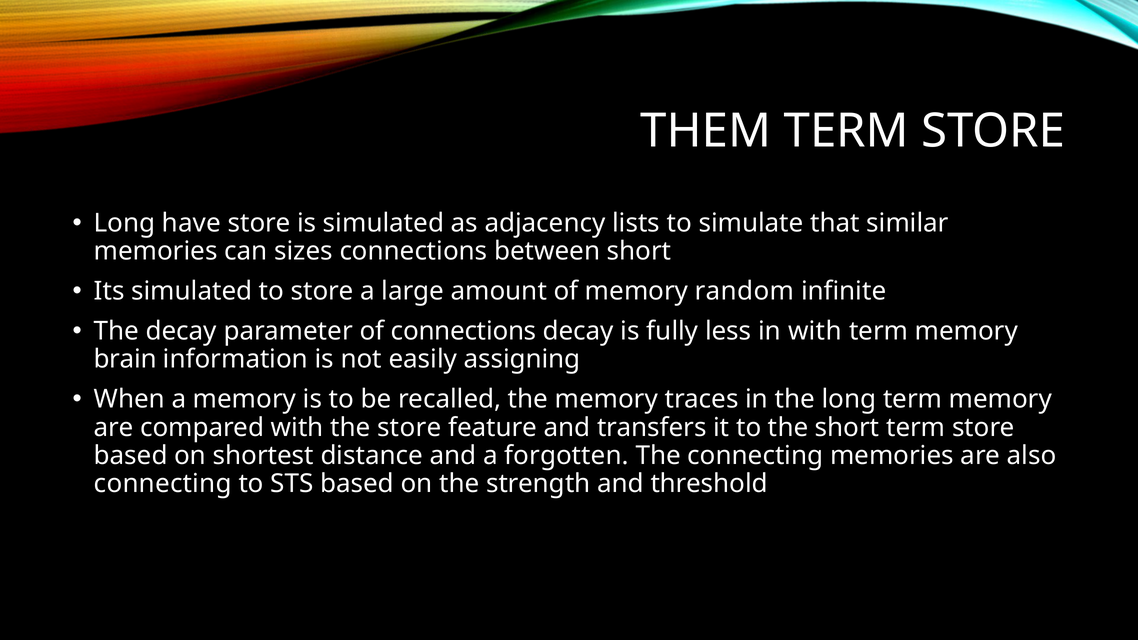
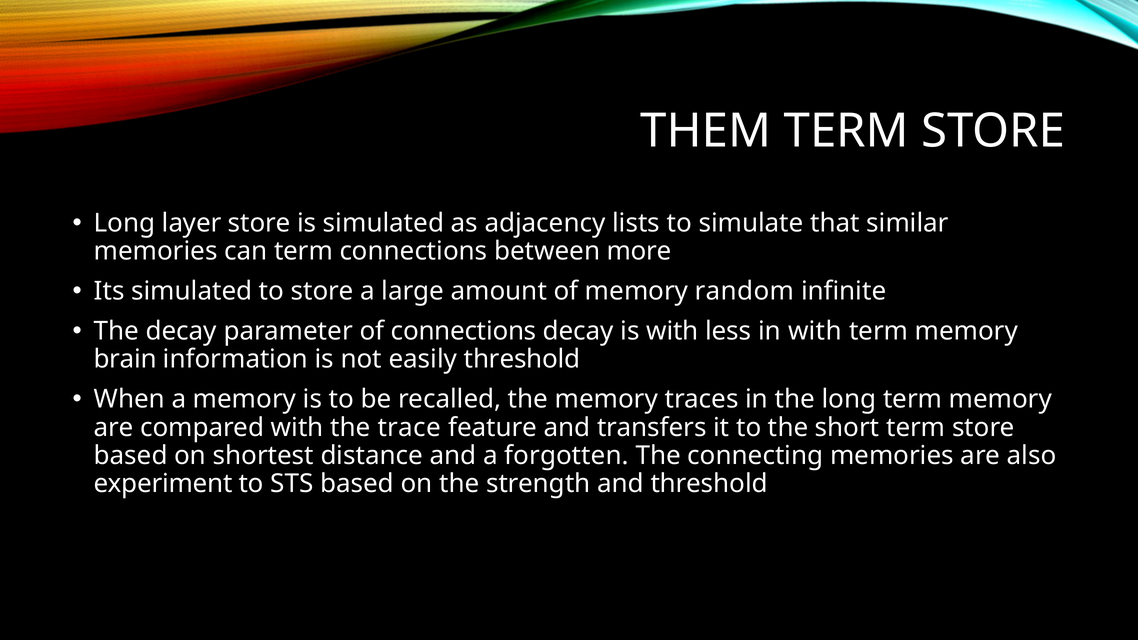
have: have -> layer (192, 223)
can sizes: sizes -> term (304, 251)
between short: short -> more (639, 251)
is fully: fully -> with (672, 331)
easily assigning: assigning -> threshold (522, 359)
the store: store -> trace (409, 428)
connecting: connecting -> experiment (163, 484)
